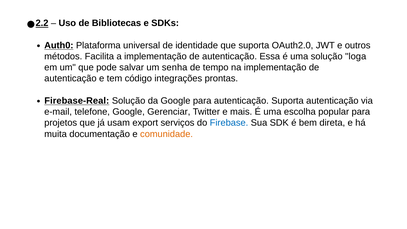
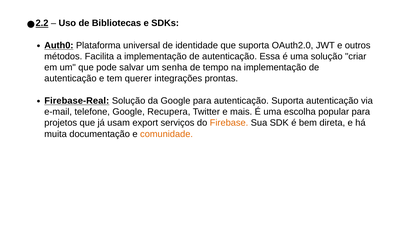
loga: loga -> criar (356, 56)
código: código -> querer (138, 79)
Gerenciar: Gerenciar -> Recupera (169, 112)
Firebase colour: blue -> orange (229, 123)
